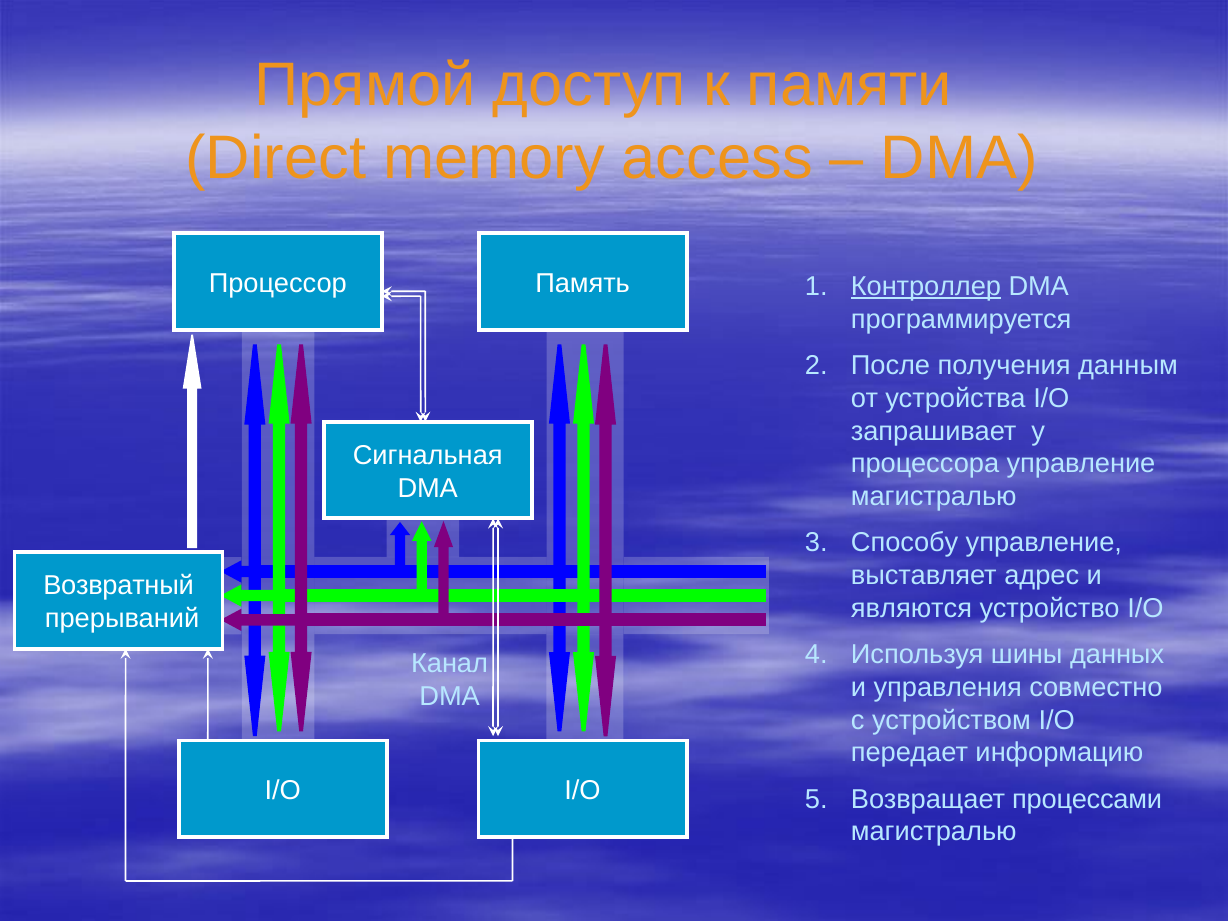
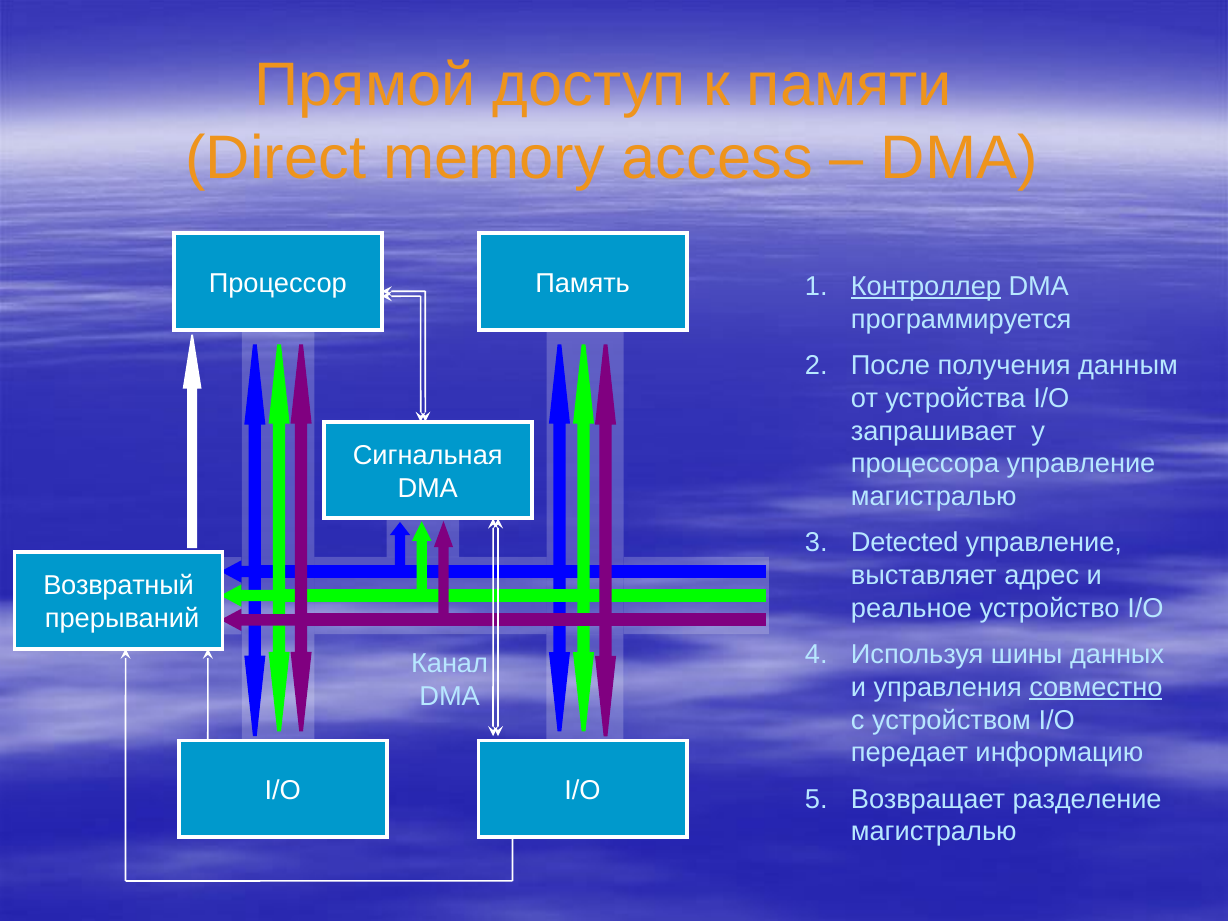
Способу: Способу -> Detected (905, 543)
являются: являются -> реальное (912, 608)
совместно underline: none -> present (1096, 687)
процессами: процессами -> разделение (1087, 799)
